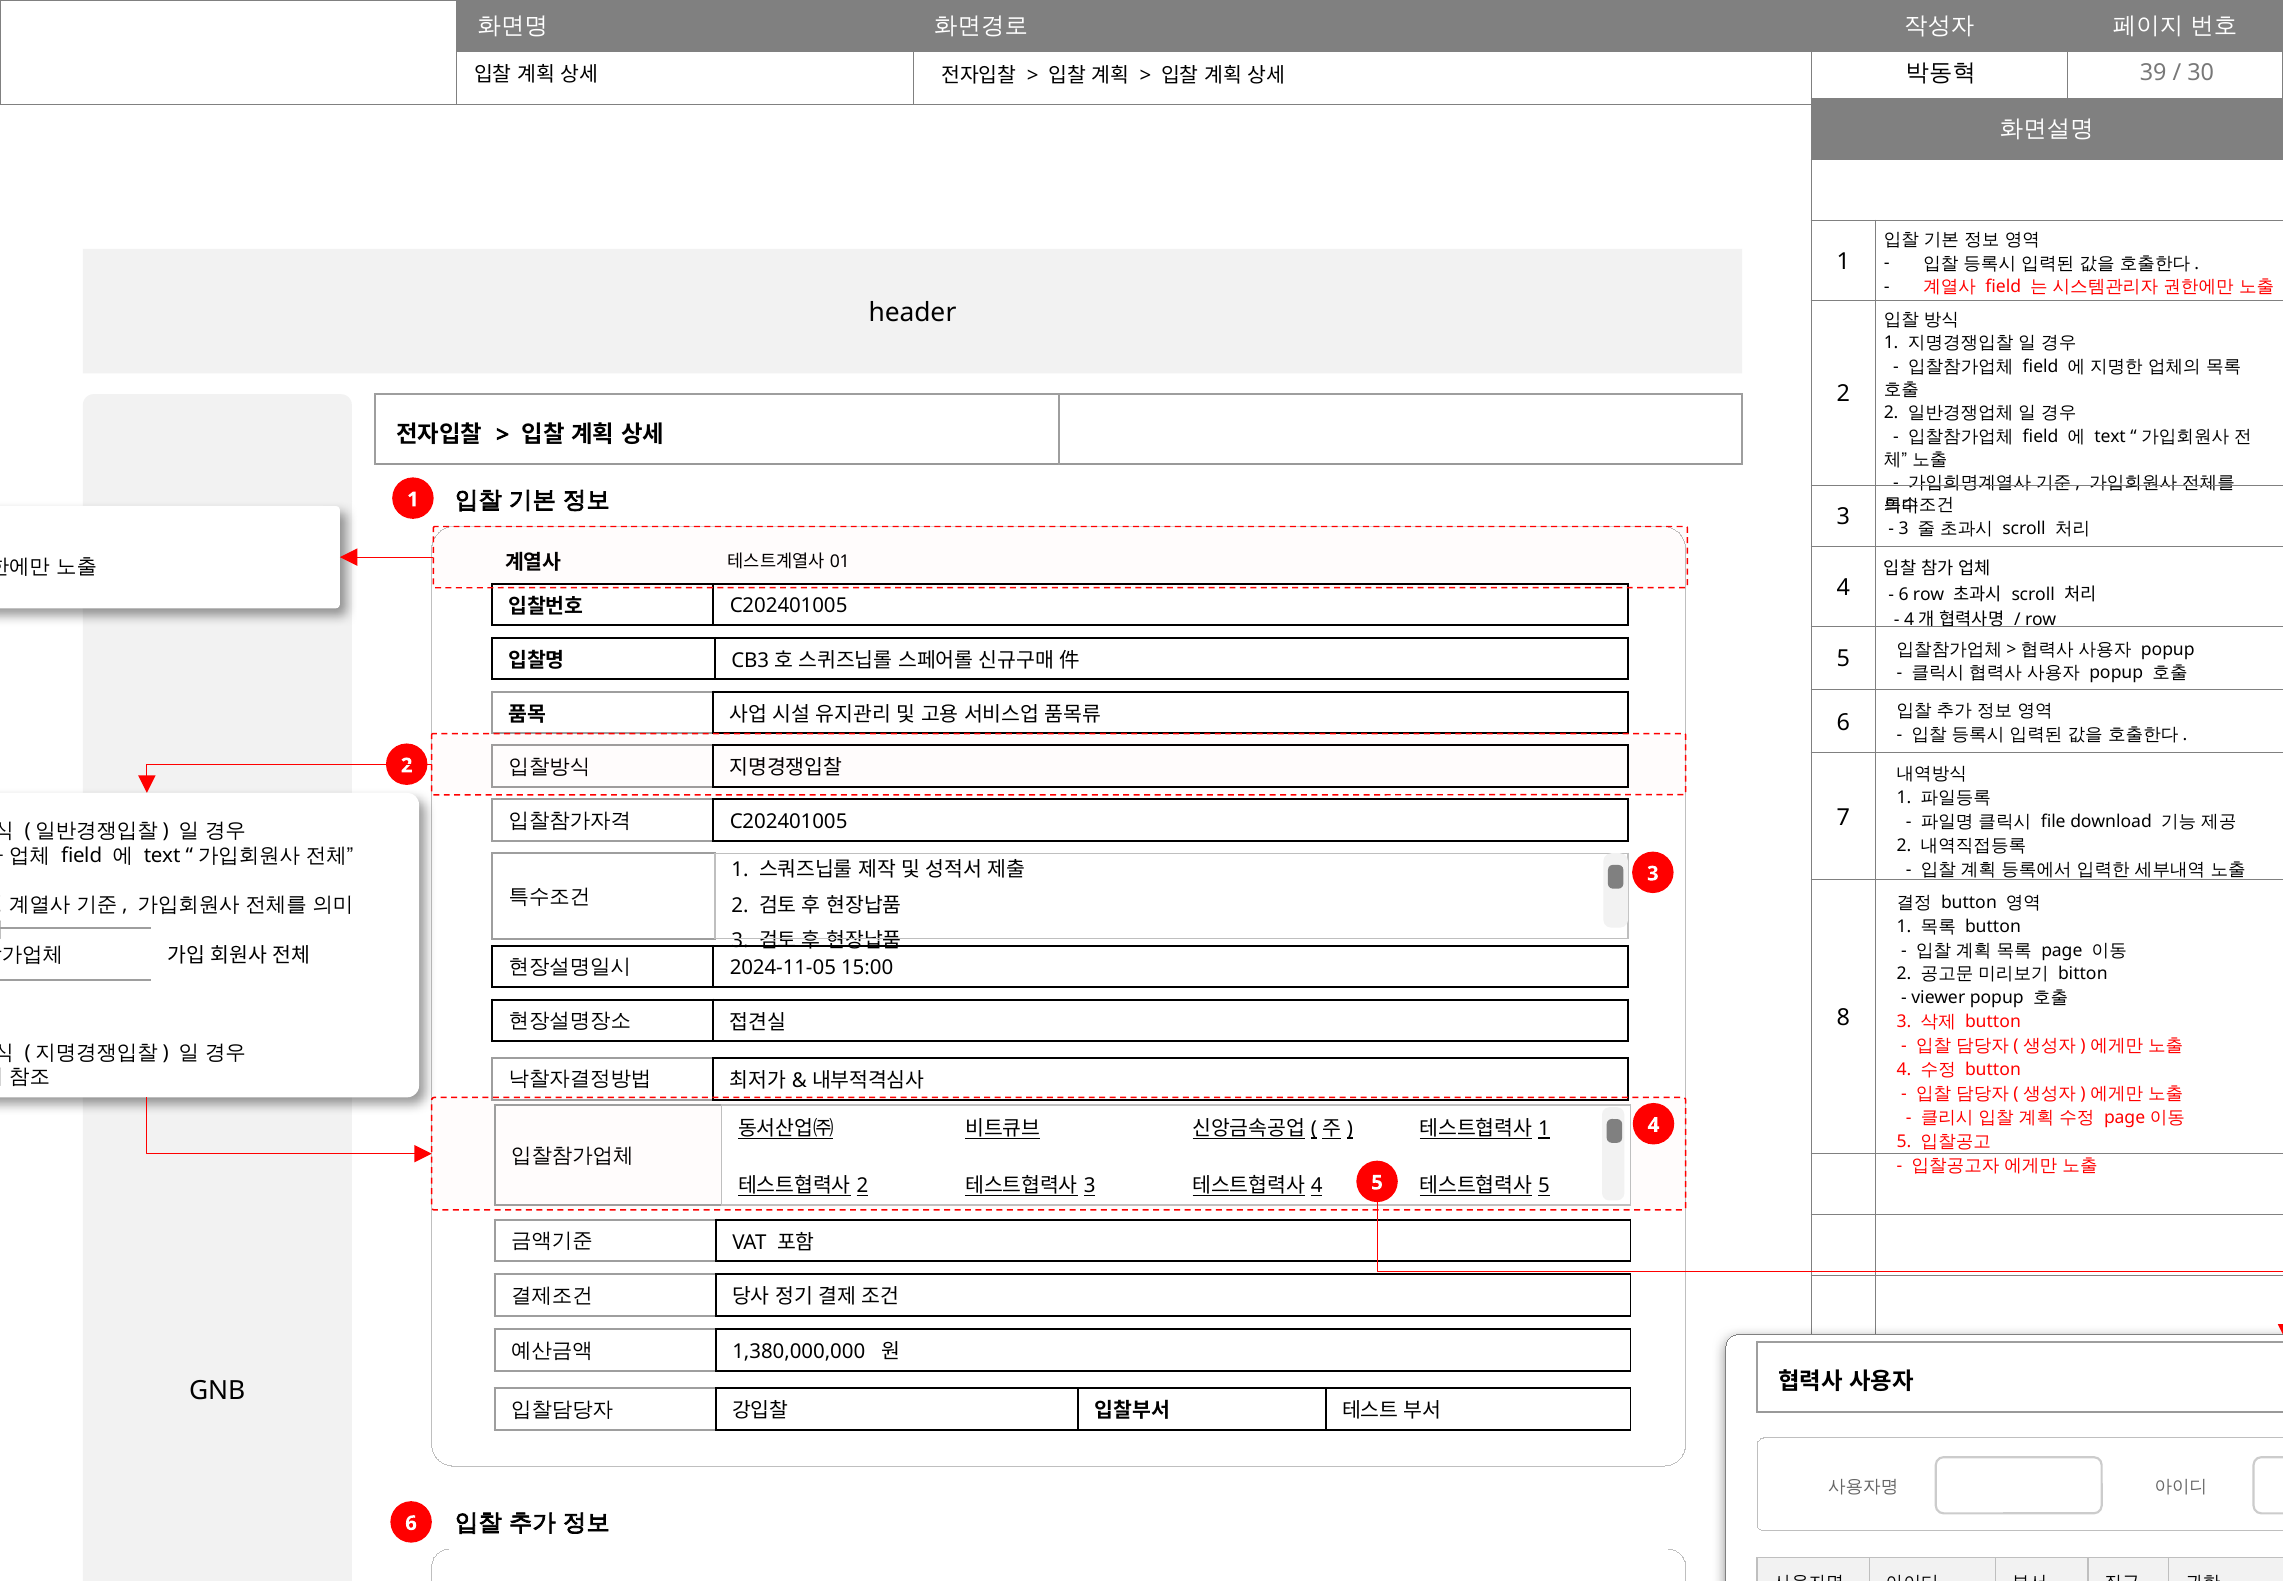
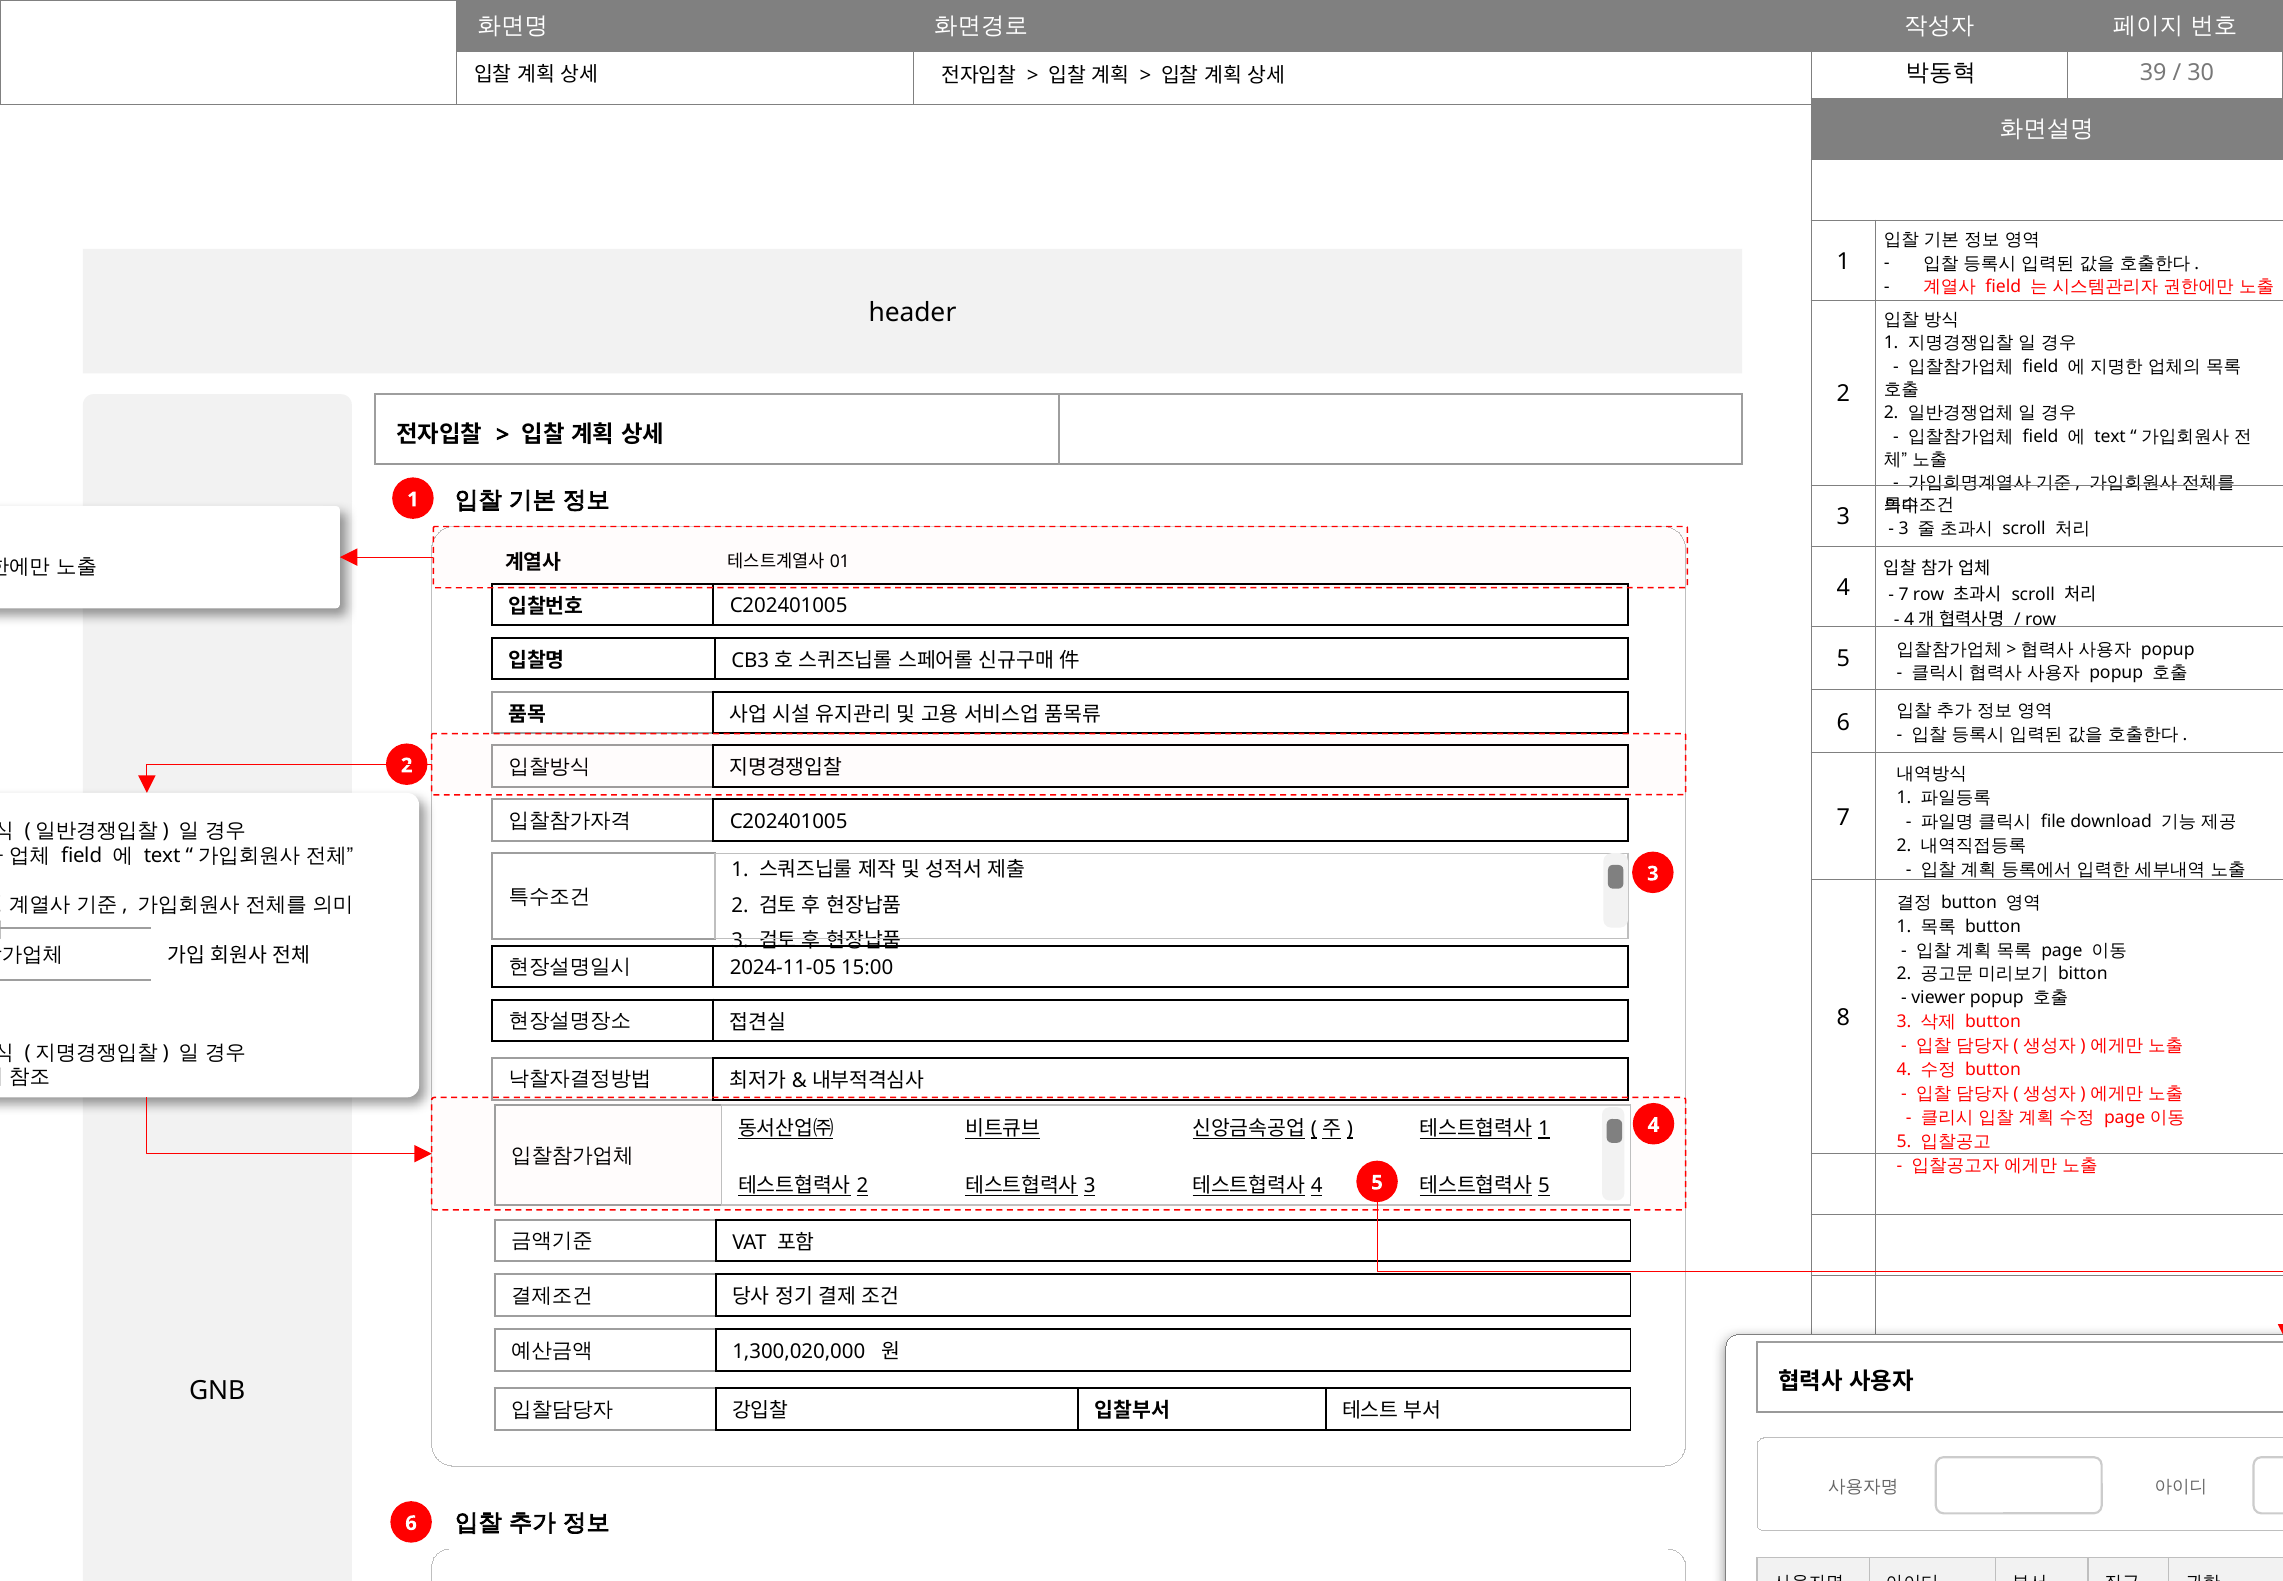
6: 6 -> 7 (1904, 594)
1,380,000,000: 1,380,000,000 -> 1,300,020,000 (799, 1351)
